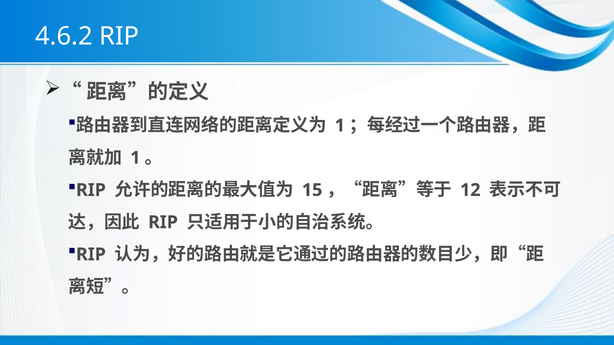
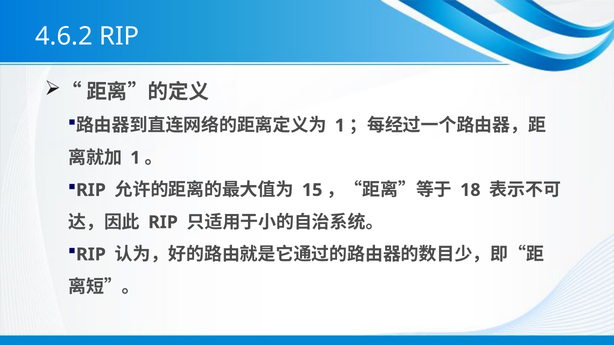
12: 12 -> 18 (470, 190)
